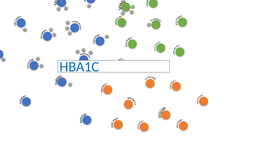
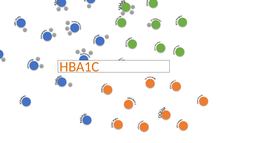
HBA1C colour: blue -> orange (79, 67)
